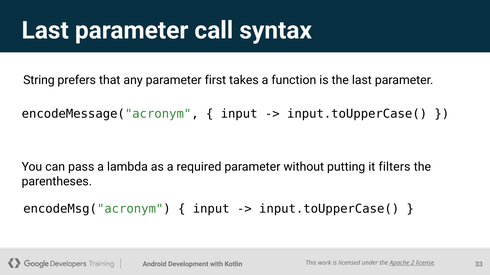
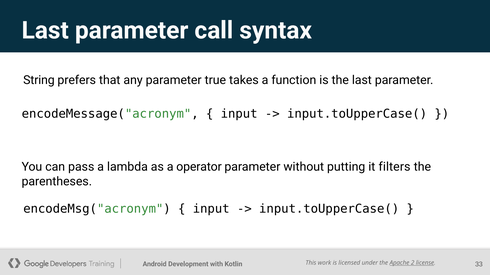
first: first -> true (215, 80)
required: required -> operator (199, 167)
